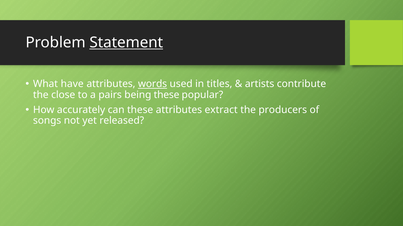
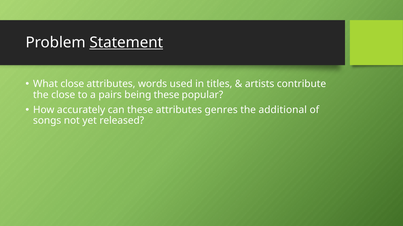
What have: have -> close (72, 84)
words underline: present -> none (153, 84)
extract: extract -> genres (221, 110)
producers: producers -> additional (283, 110)
